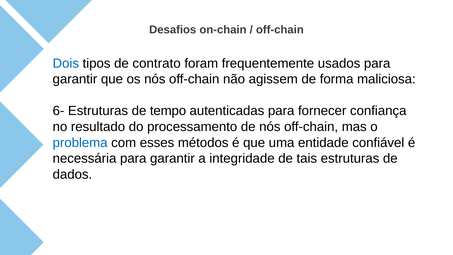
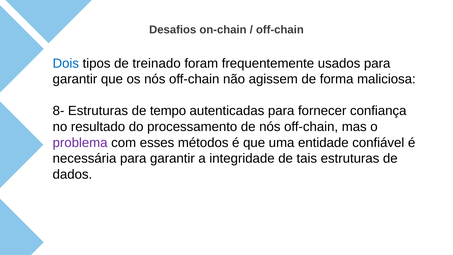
contrato: contrato -> treinado (157, 63)
6-: 6- -> 8- (58, 111)
problema colour: blue -> purple (80, 143)
